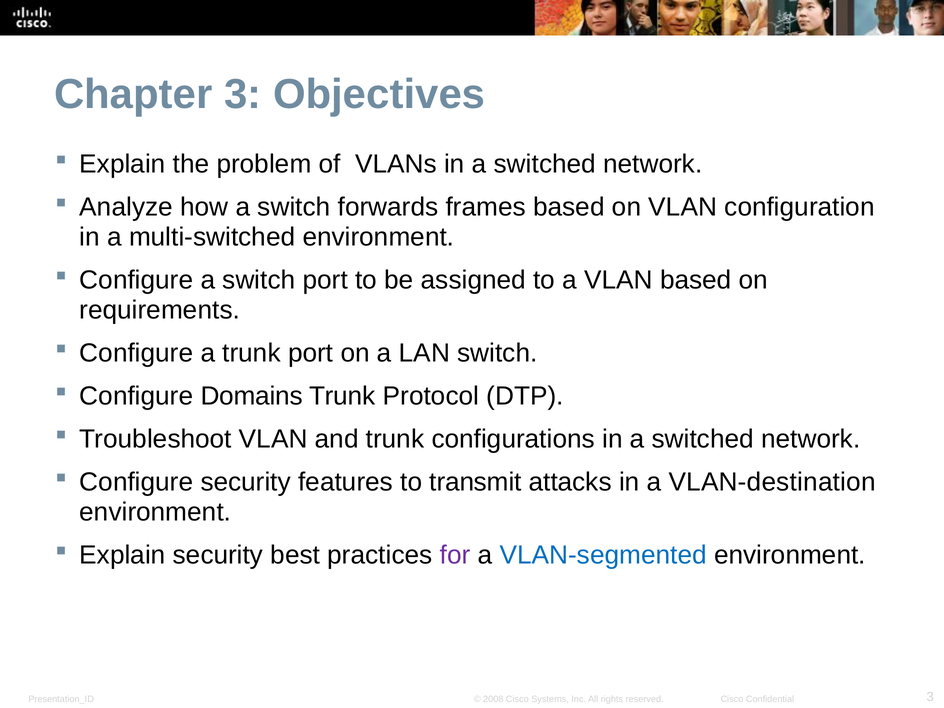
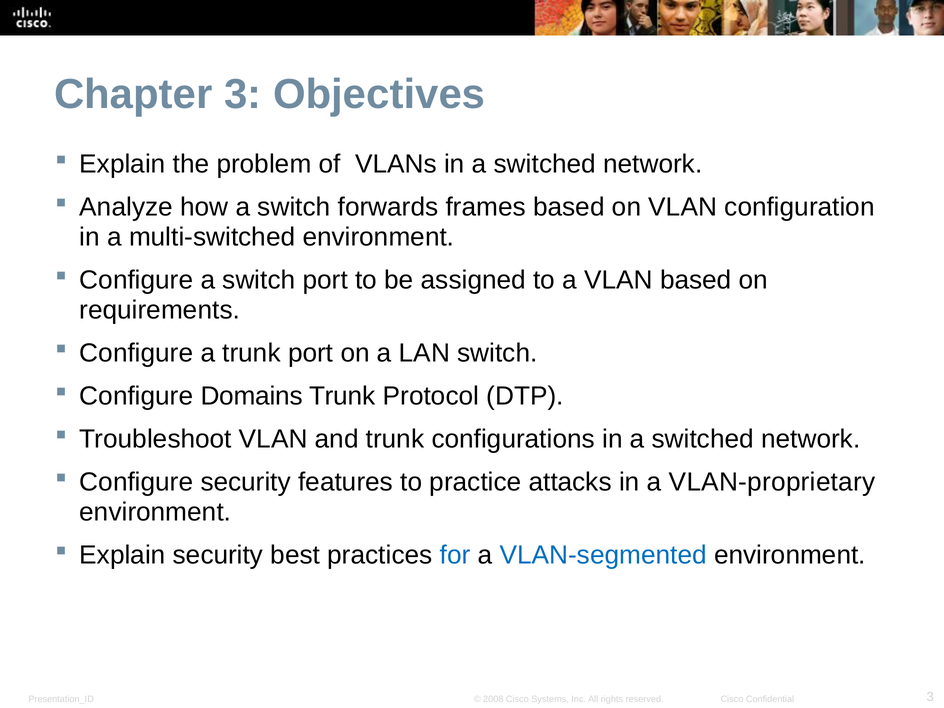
transmit: transmit -> practice (475, 482)
VLAN-destination: VLAN-destination -> VLAN-proprietary (772, 482)
for colour: purple -> blue (455, 555)
